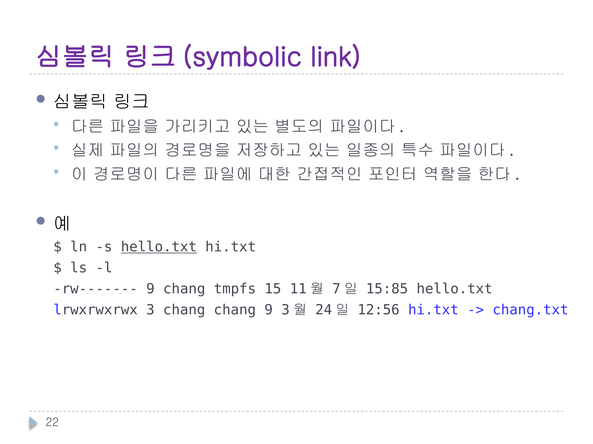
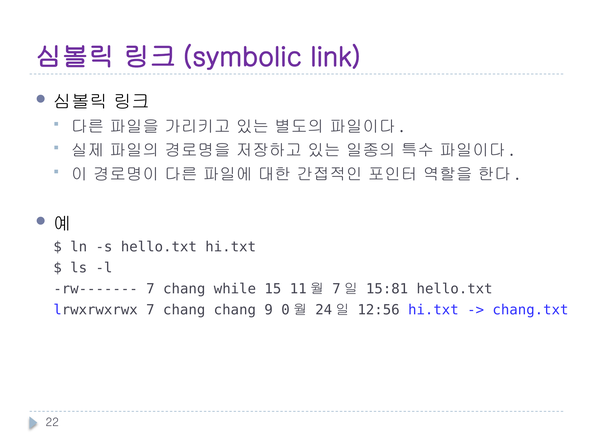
hello.txt underline: present -> none (159, 247)
rw------- 9: 9 -> 7 (150, 289)
tmpfs: tmpfs -> while (235, 289)
15:85: 15:85 -> 15:81 (387, 289)
lrwxrwxrwx 3: 3 -> 7 (150, 310)
9 3: 3 -> 0 (286, 310)
